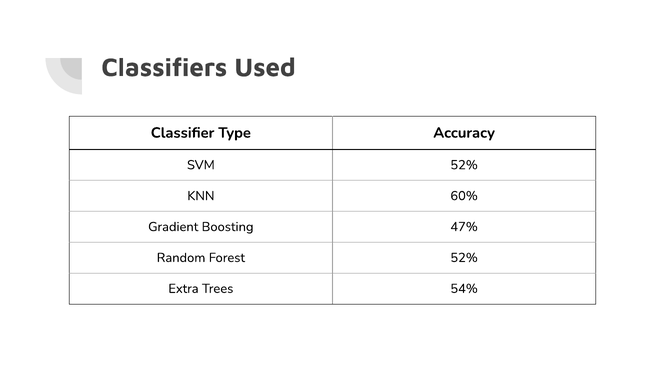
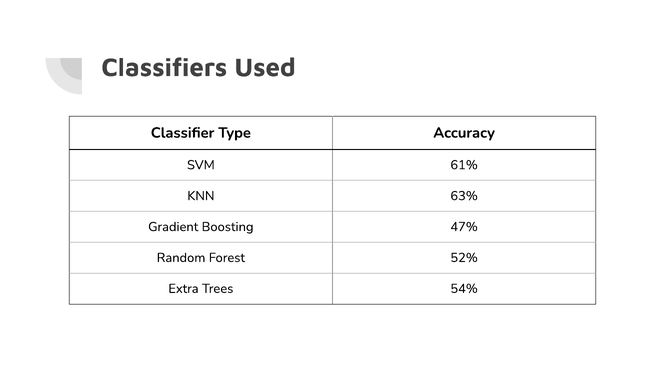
SVM 52%: 52% -> 61% (464, 165)
60%: 60% -> 63% (464, 196)
